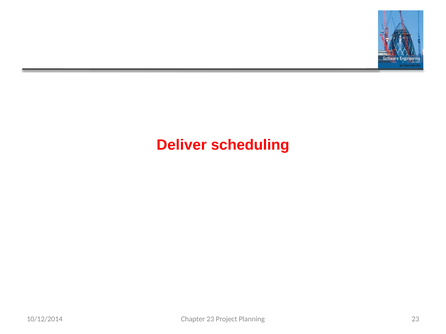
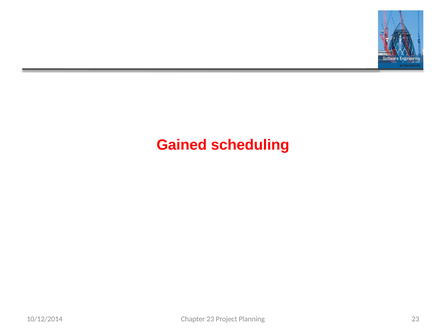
Deliver: Deliver -> Gained (182, 145)
